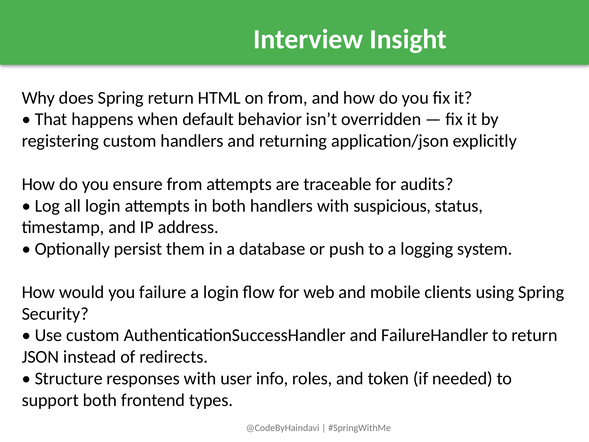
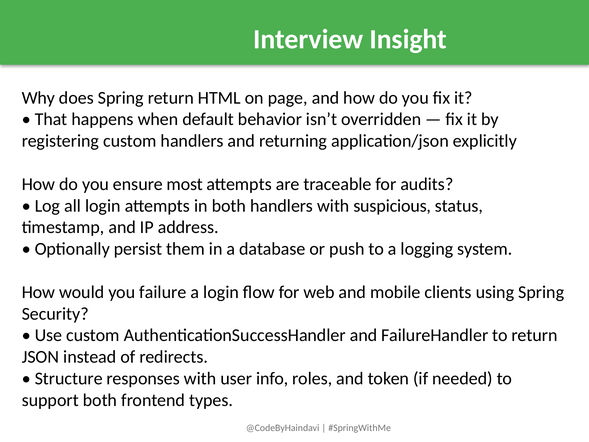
on from: from -> page (288, 98)
ensure from: from -> most (185, 184)
